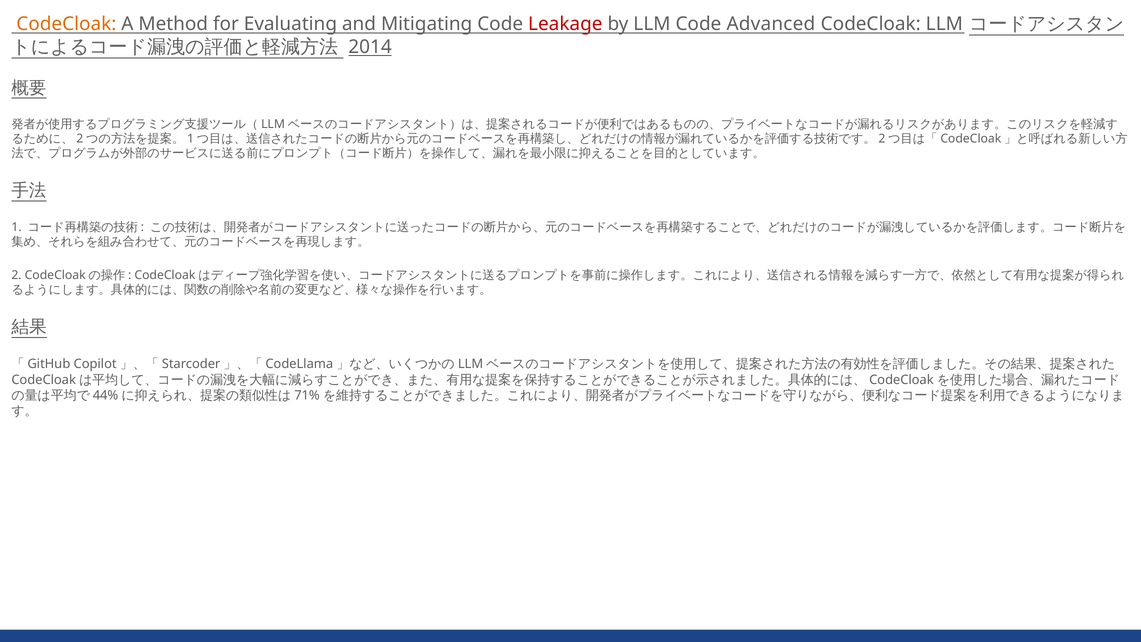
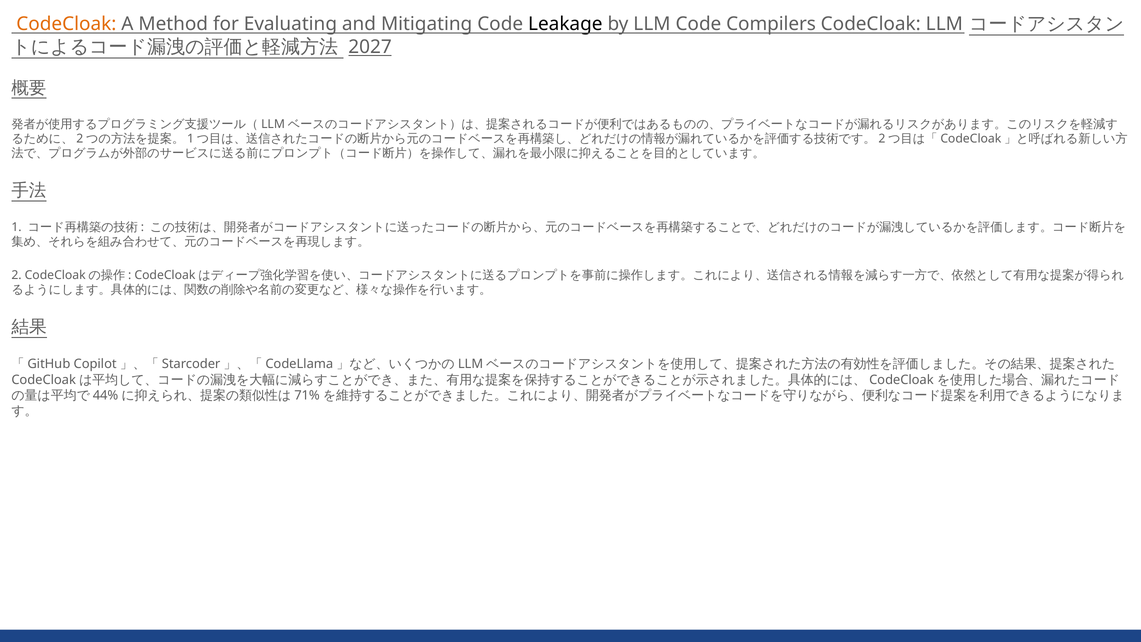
Leakage colour: red -> black (565, 24)
Advanced: Advanced -> Compilers (771, 24)
2014: 2014 -> 2027 (370, 47)
